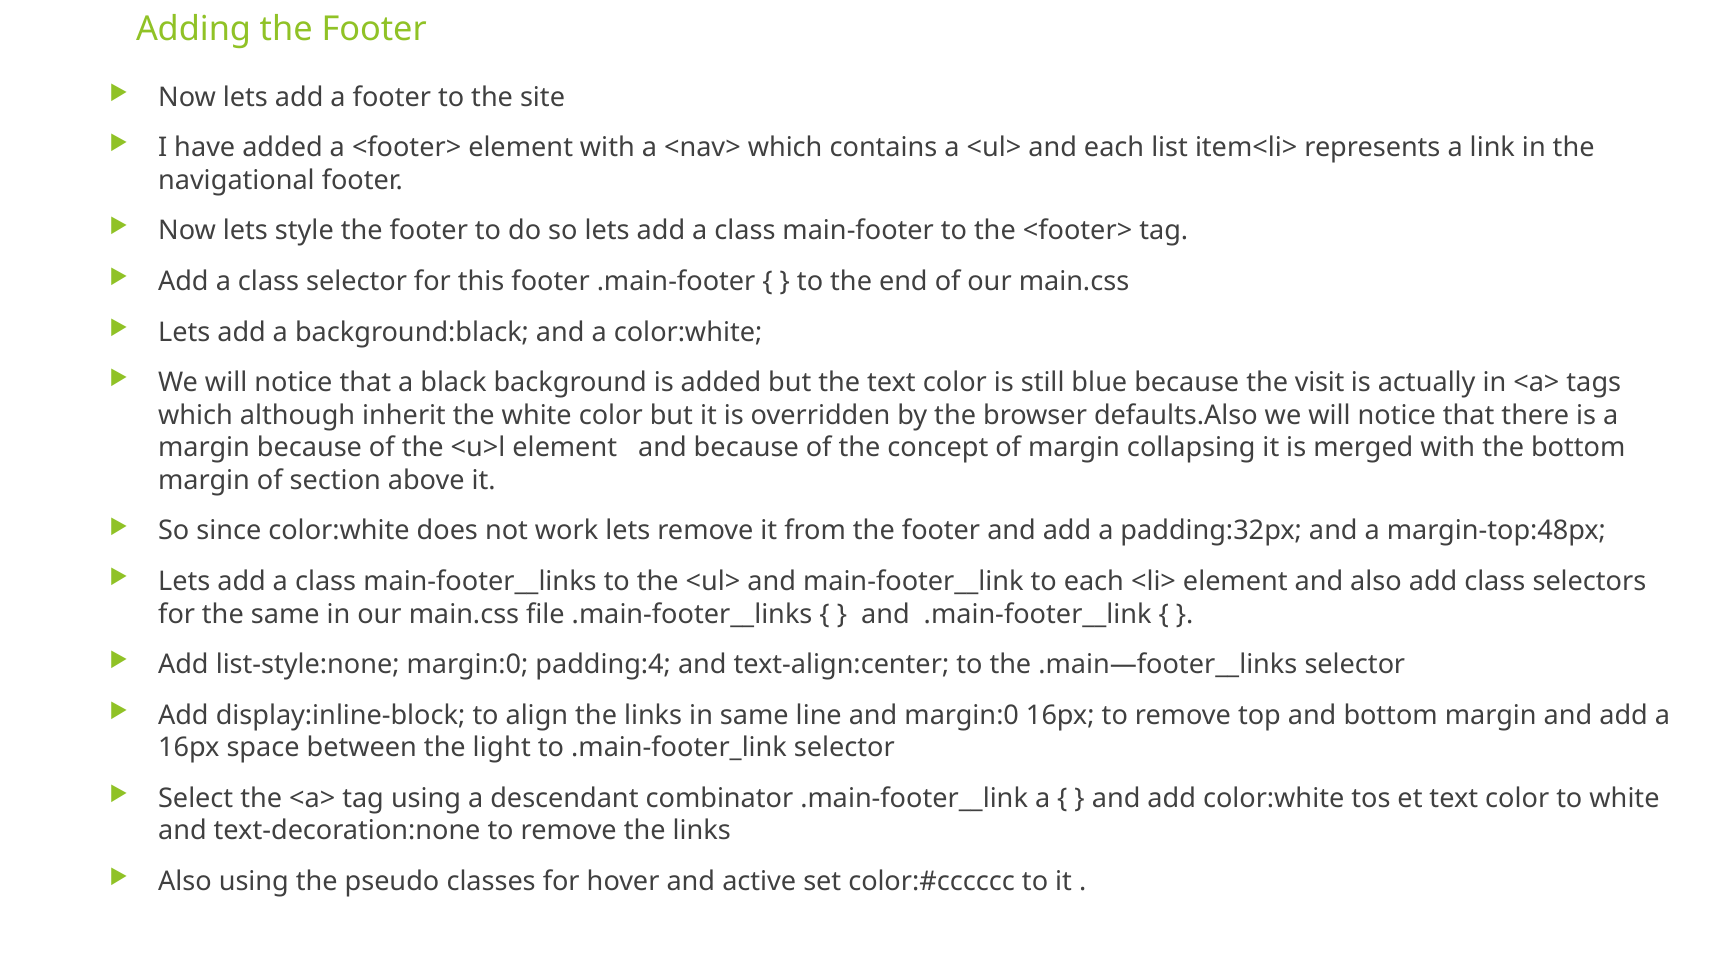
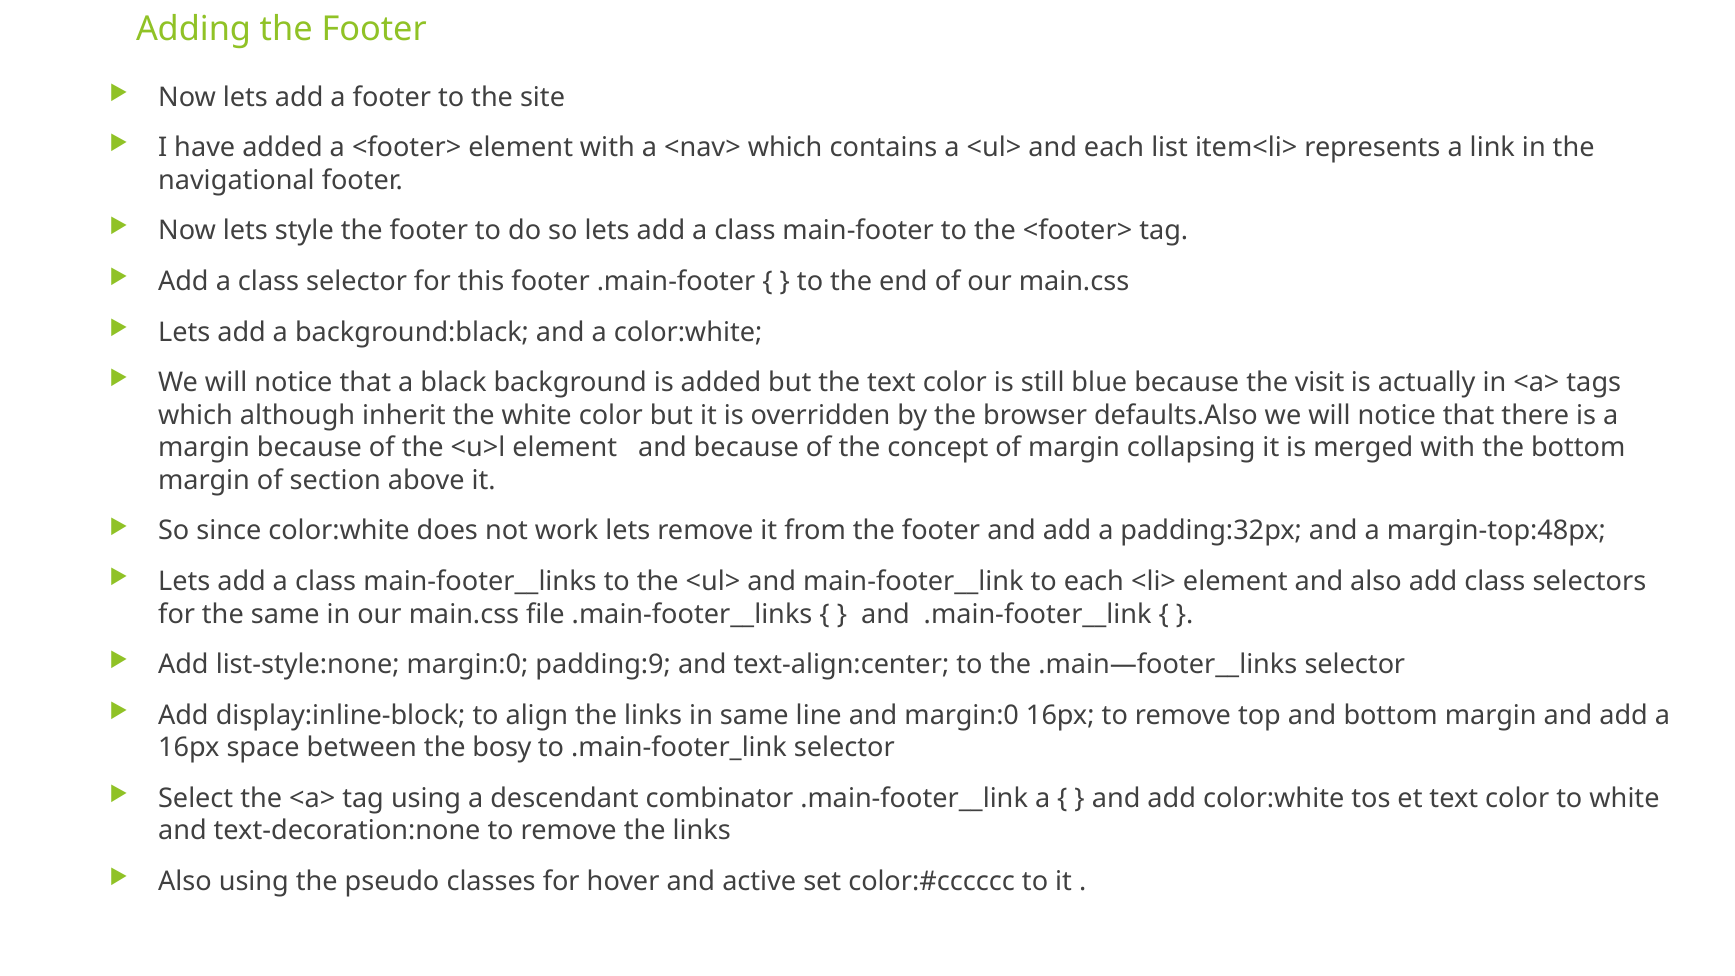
padding:4: padding:4 -> padding:9 (603, 665)
light: light -> bosy (502, 748)
